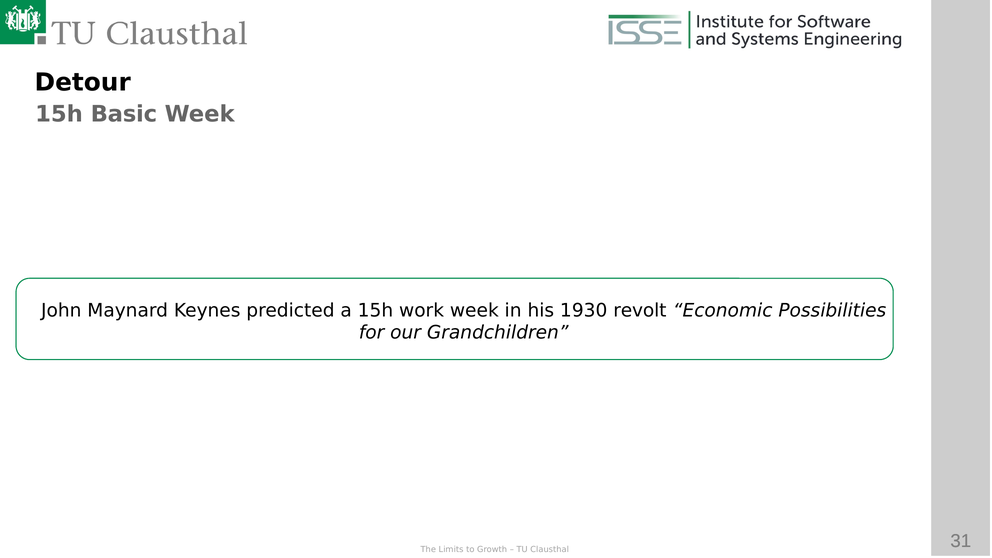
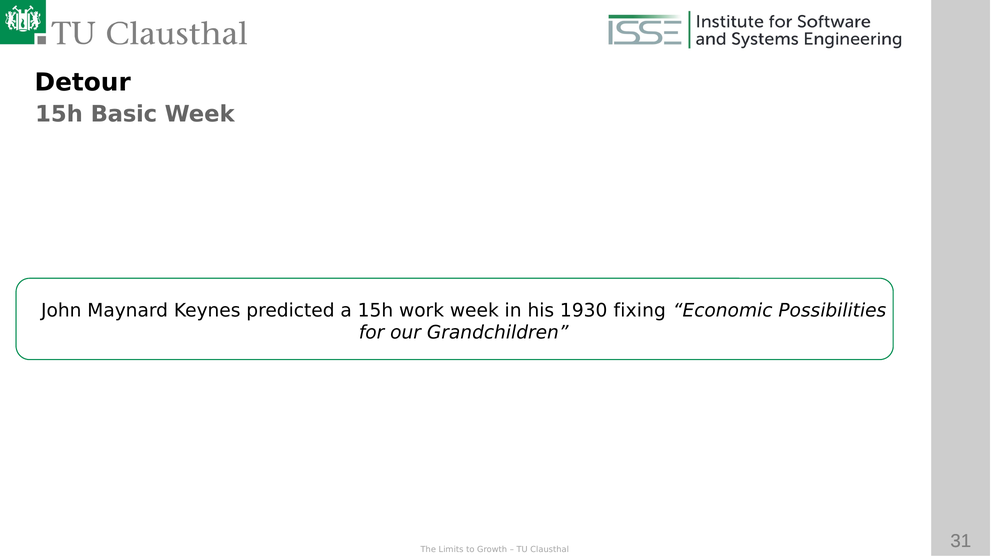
revolt: revolt -> fixing (640, 310)
